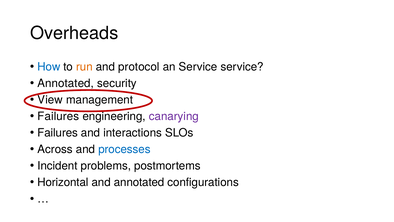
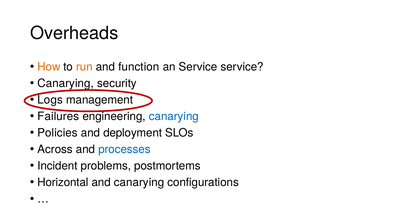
How colour: blue -> orange (49, 67)
protocol: protocol -> function (139, 67)
Annotated: Annotated -> Canarying (66, 83)
View: View -> Logs (50, 100)
canarying colour: purple -> blue (174, 116)
Failures: Failures -> Policies (58, 133)
interactions: interactions -> deployment (133, 133)
and annotated: annotated -> canarying (139, 182)
